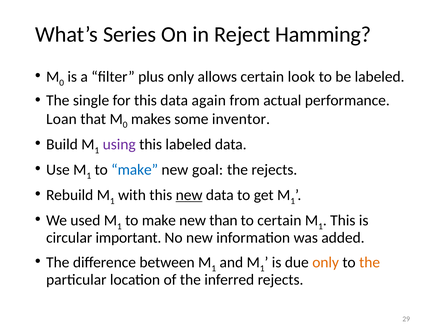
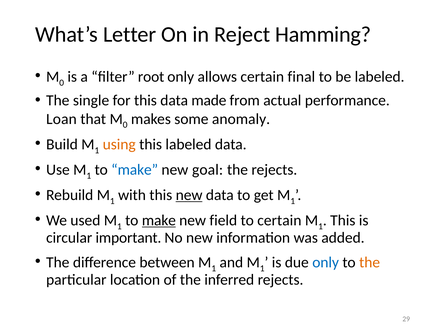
Series: Series -> Letter (130, 35)
plus: plus -> root (151, 77)
look: look -> final (301, 77)
again: again -> made (209, 100)
inventor: inventor -> anomaly (241, 119)
using colour: purple -> orange (119, 144)
make underline: none -> present (159, 220)
than: than -> field (223, 220)
only colour: orange -> blue (326, 262)
